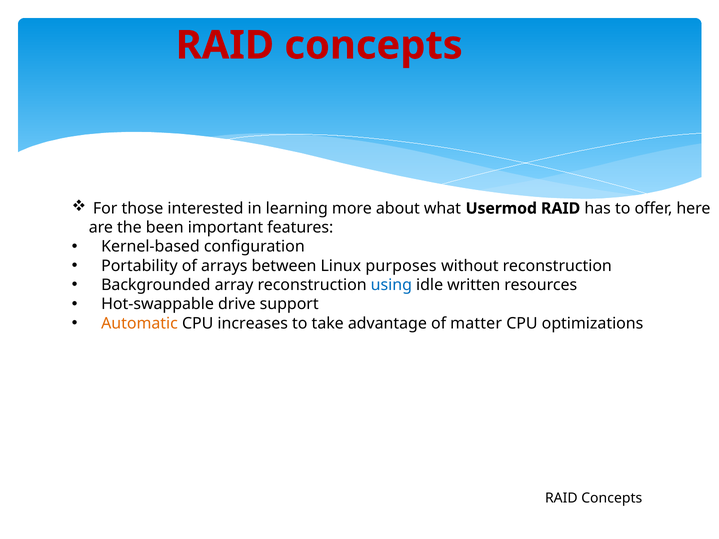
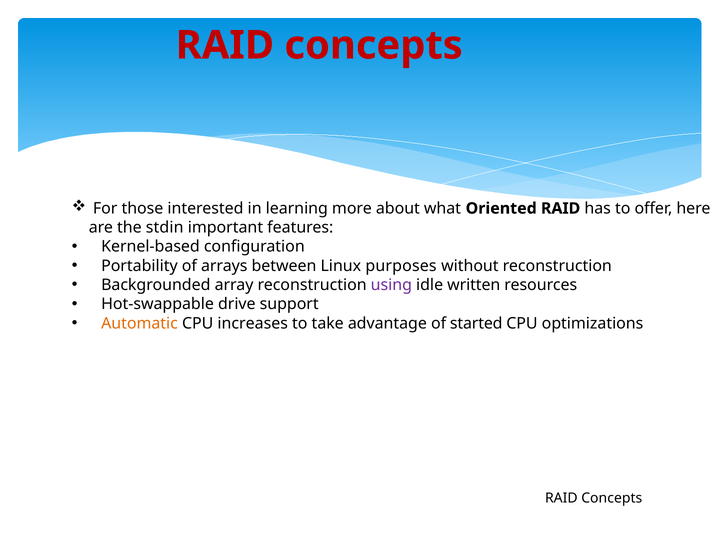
Usermod: Usermod -> Oriented (501, 209)
been: been -> stdin (165, 228)
using colour: blue -> purple (391, 285)
matter: matter -> started (476, 323)
